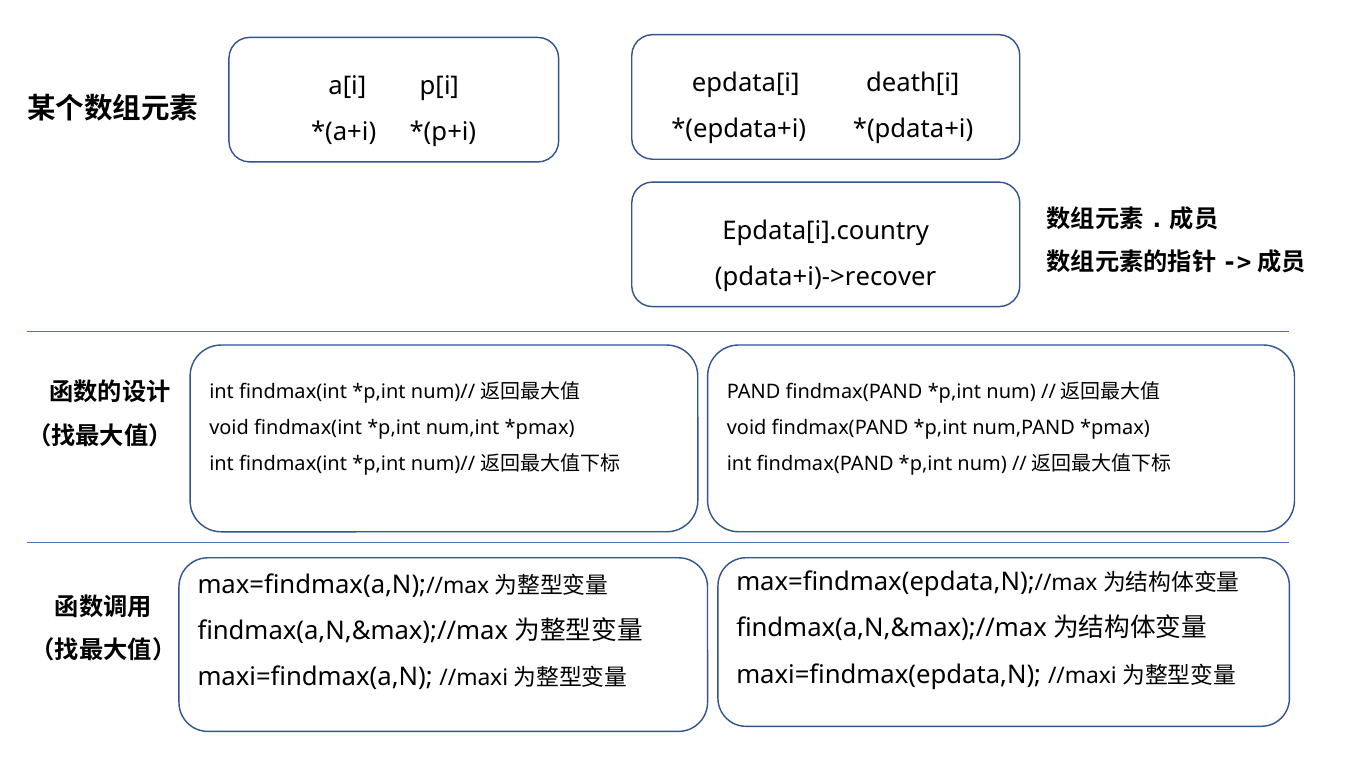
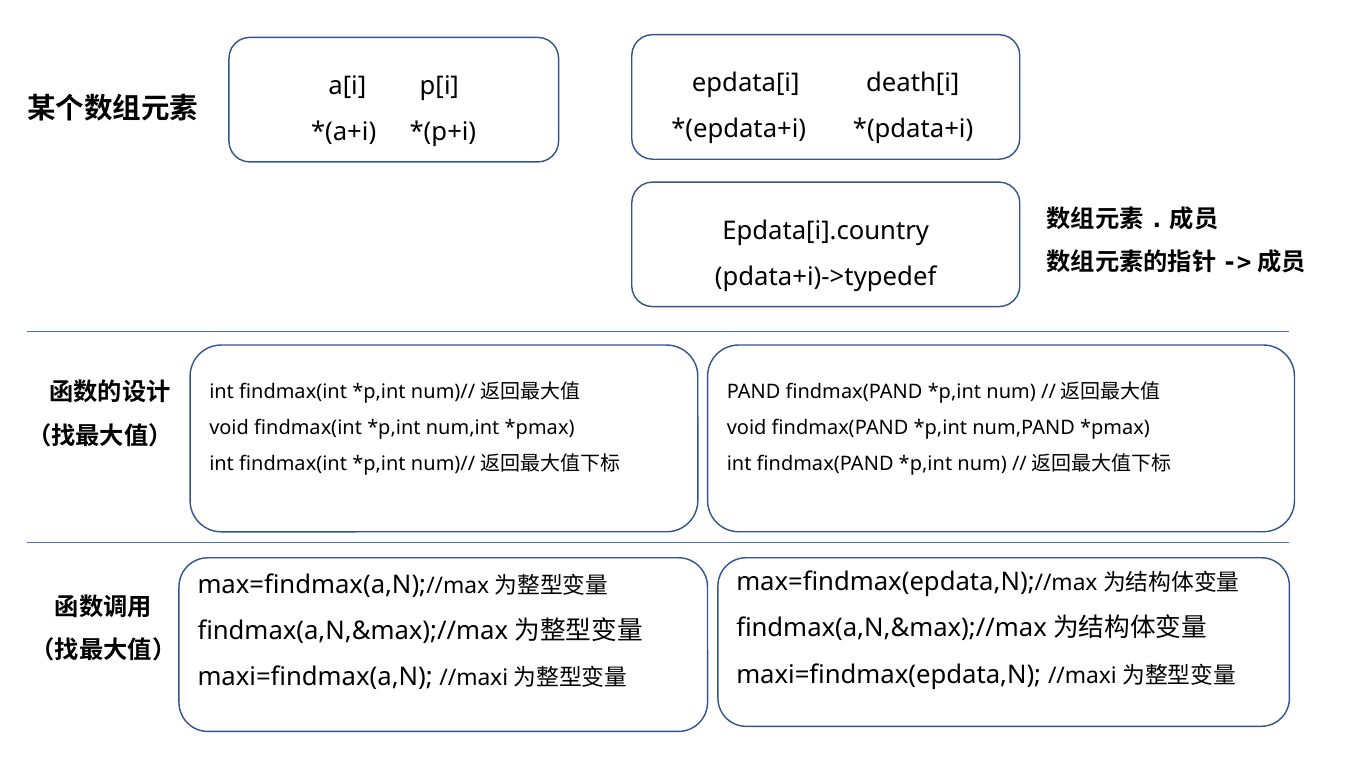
pdata+i)->recover: pdata+i)->recover -> pdata+i)->typedef (826, 277)
